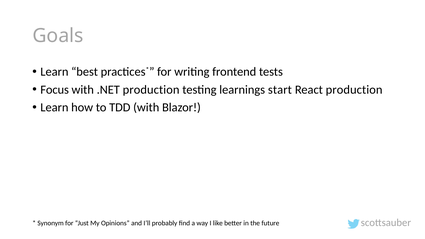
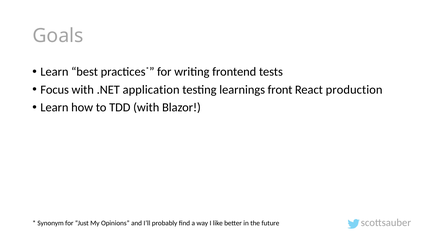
.NET production: production -> application (151, 90)
start: start -> front (280, 90)
